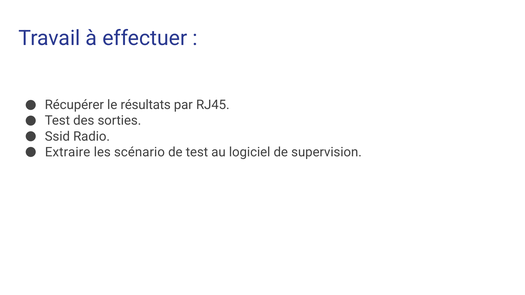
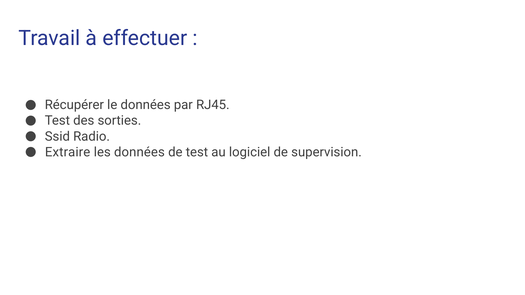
le résultats: résultats -> données (146, 105)
les scénario: scénario -> données (139, 152)
